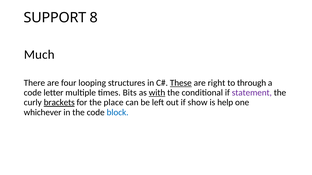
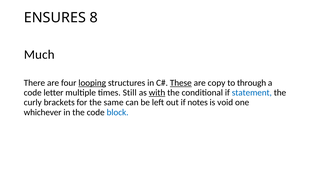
SUPPORT: SUPPORT -> ENSURES (55, 18)
looping underline: none -> present (92, 83)
right: right -> copy (217, 83)
Bits: Bits -> Still (130, 93)
statement colour: purple -> blue (252, 93)
brackets underline: present -> none (59, 103)
place: place -> same (114, 103)
show: show -> notes (198, 103)
help: help -> void (225, 103)
